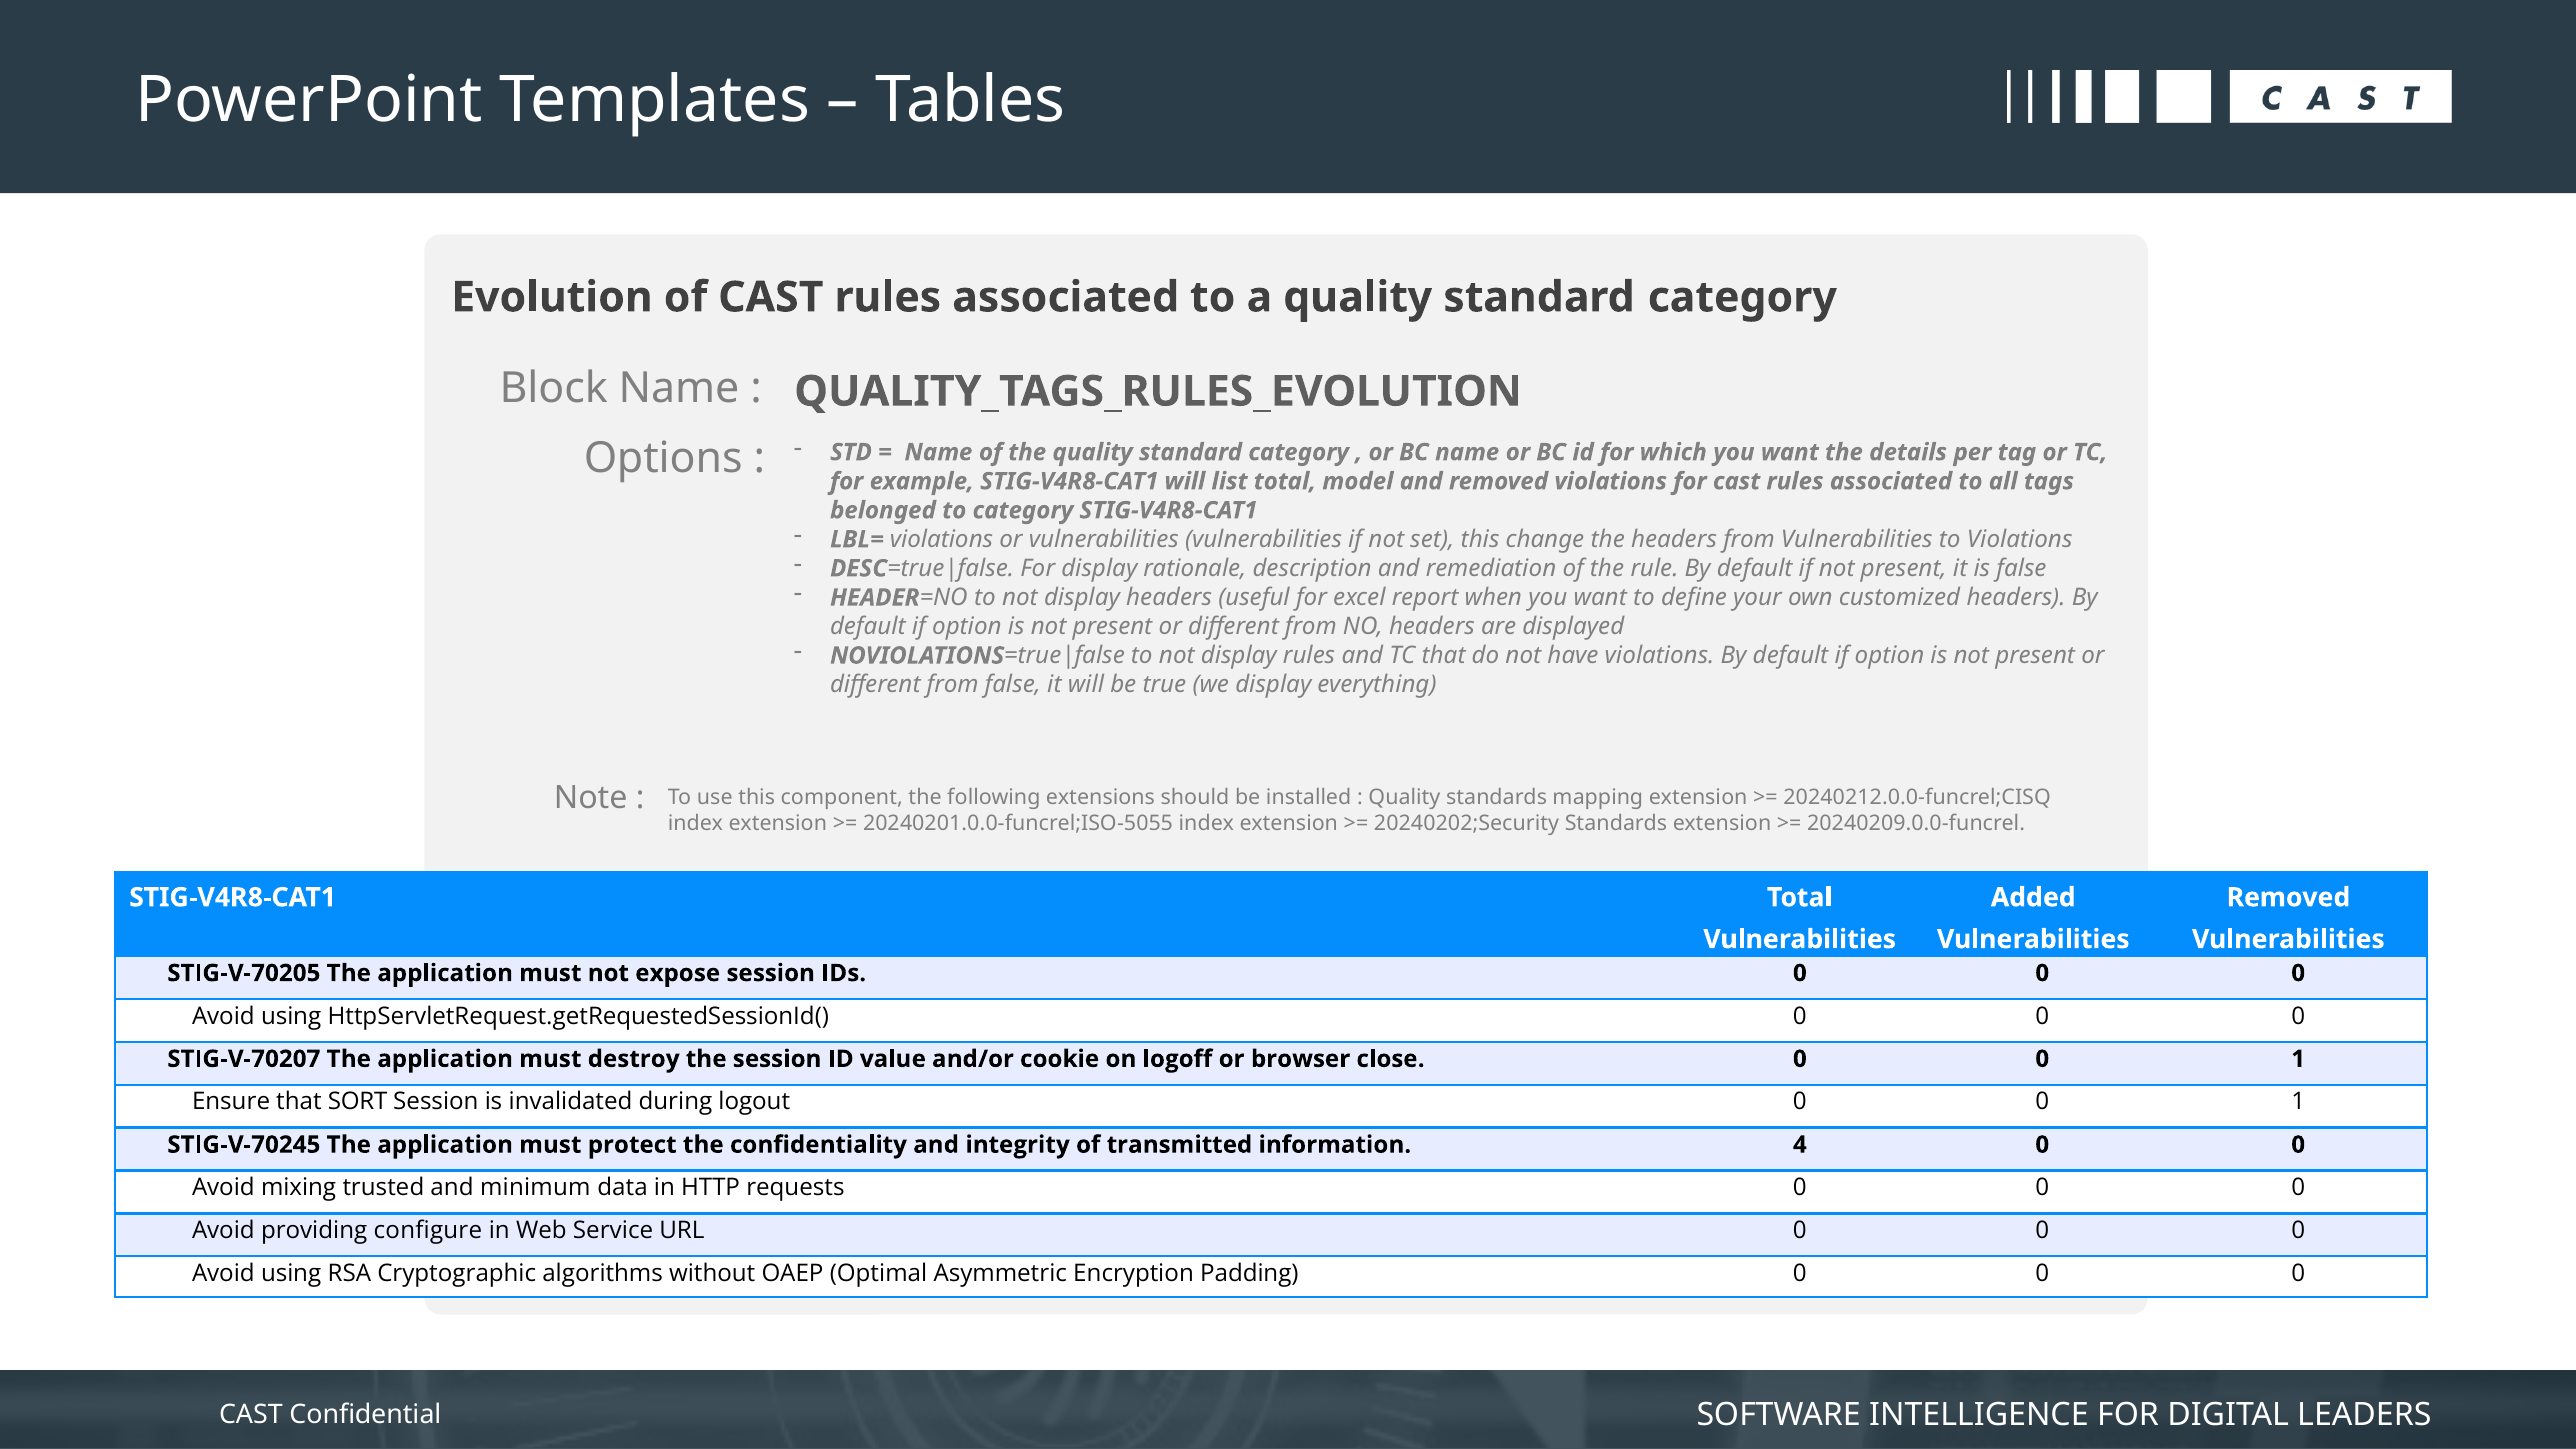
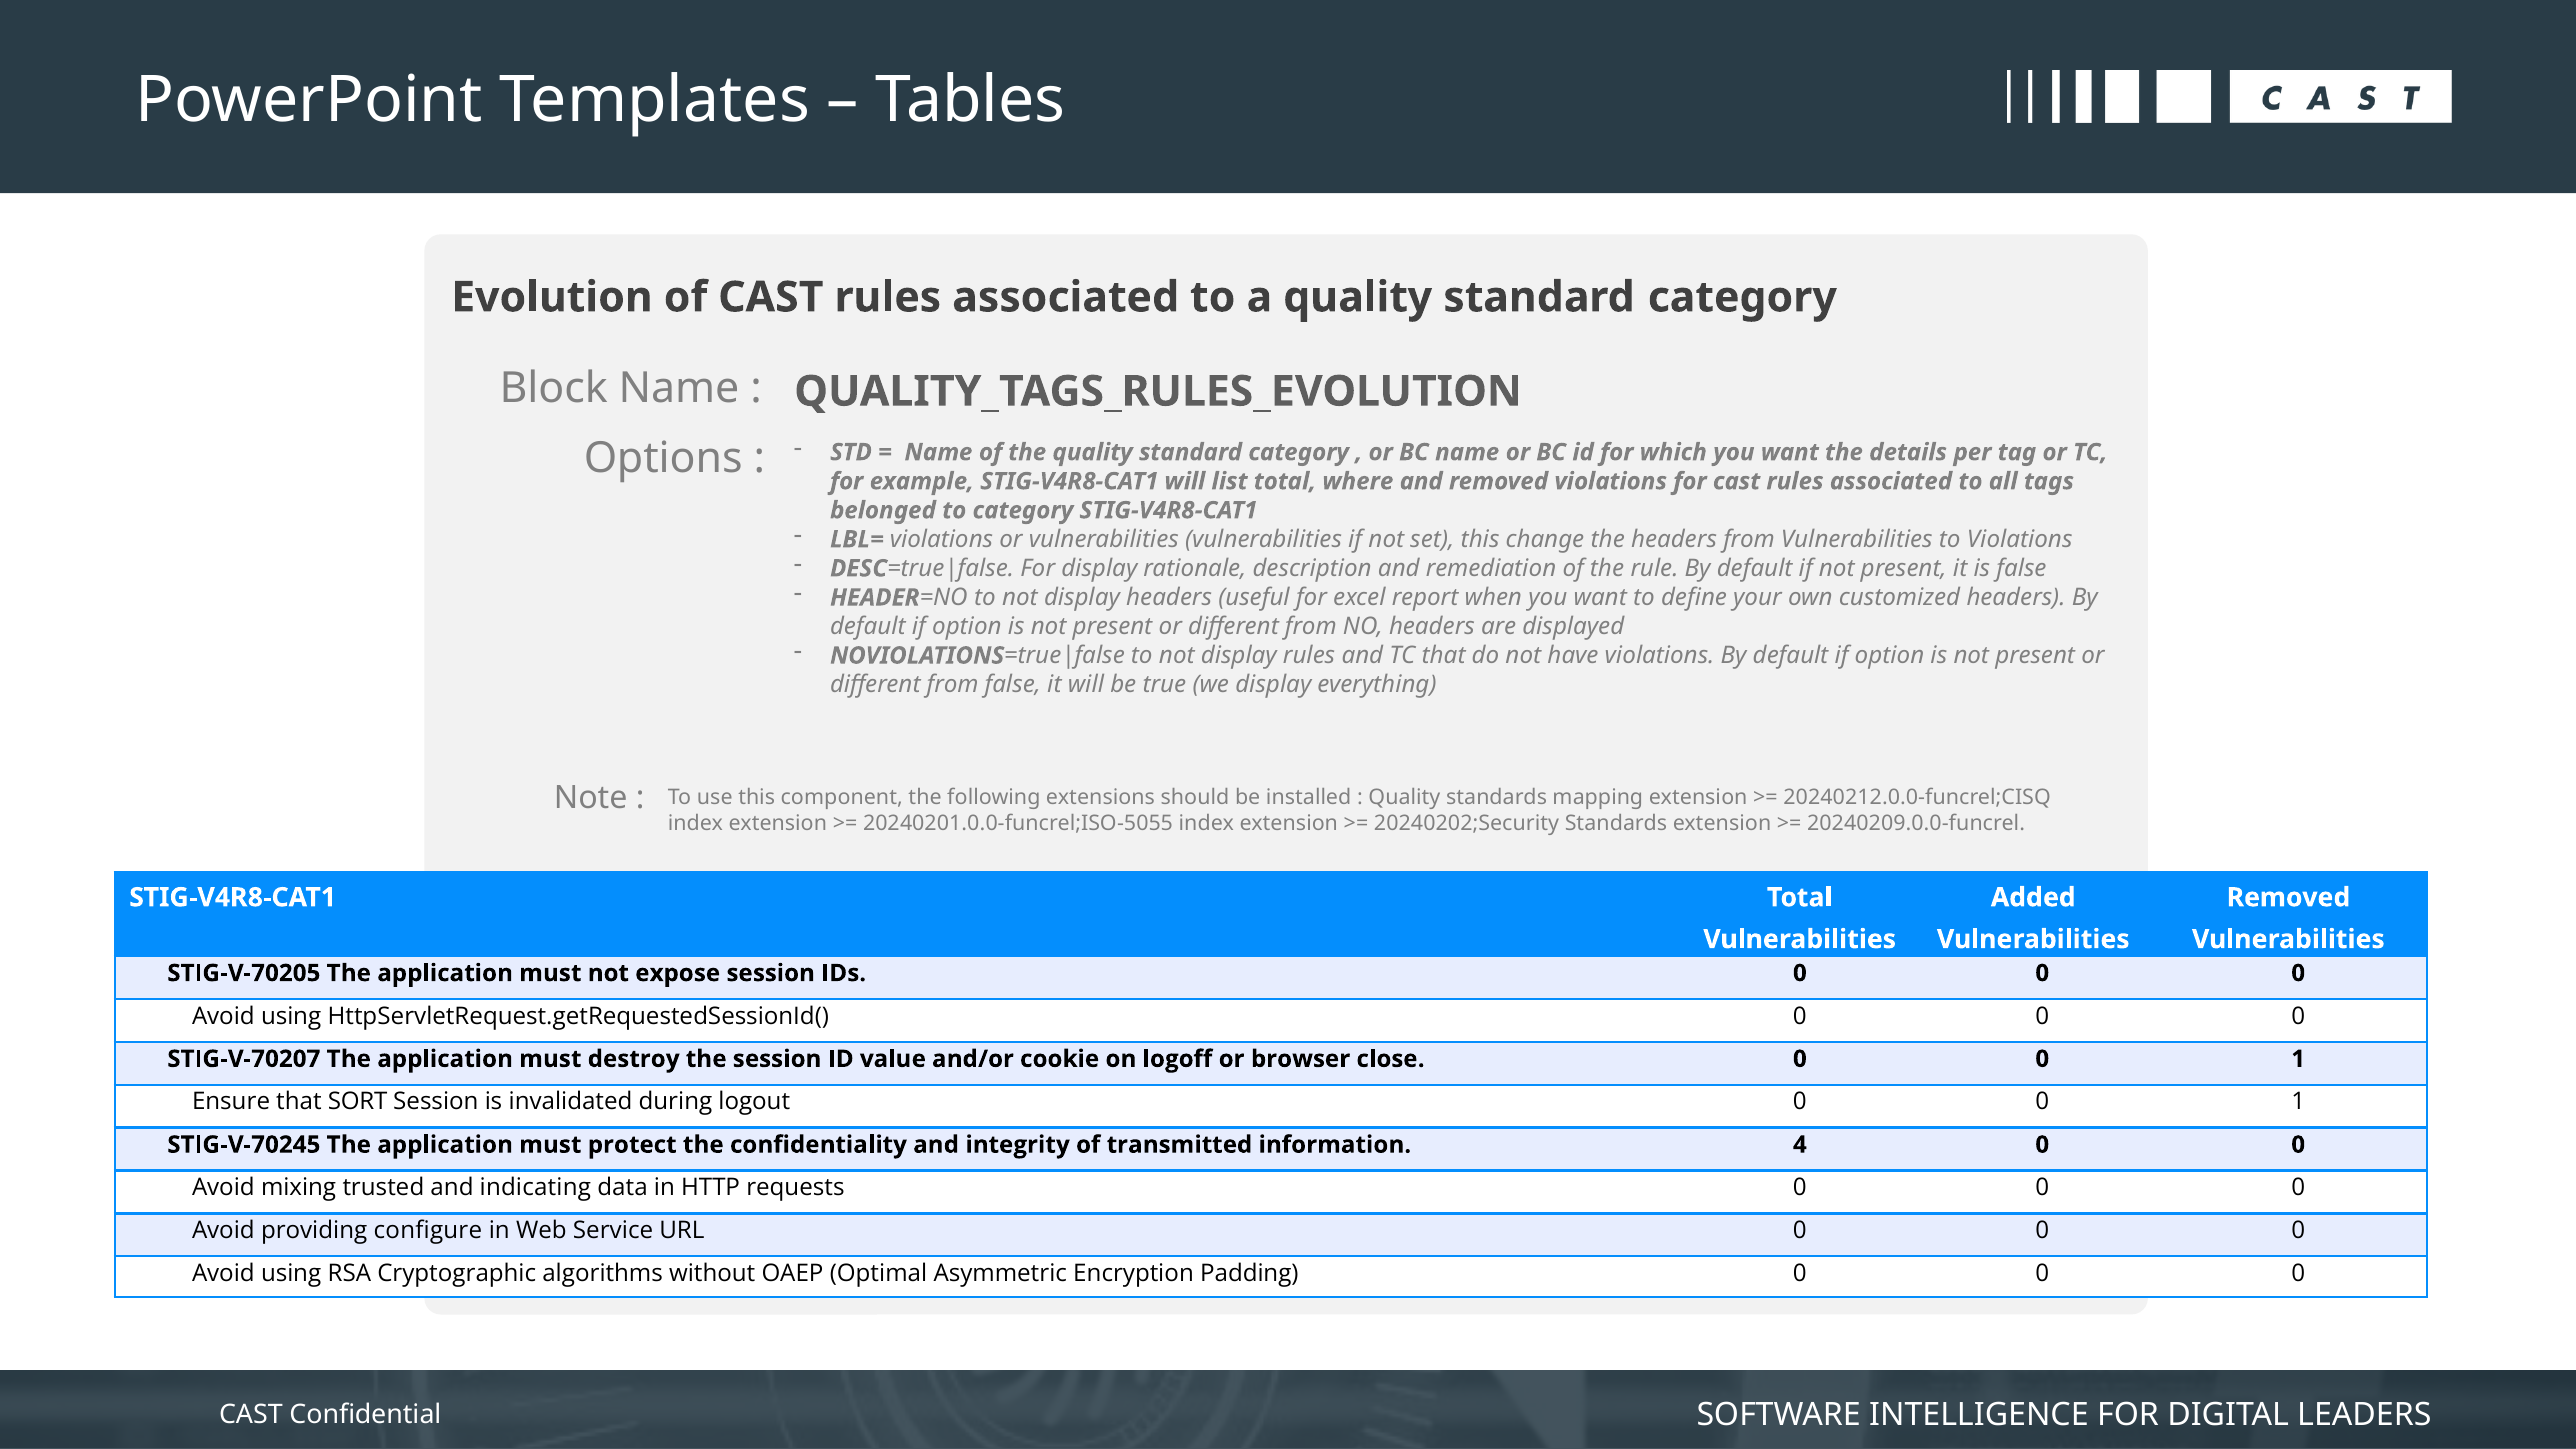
model: model -> where (1358, 481)
minimum: minimum -> indicating (535, 1188)
